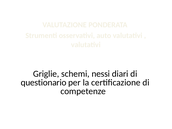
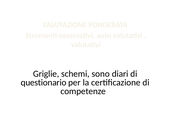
nessi: nessi -> sono (101, 74)
